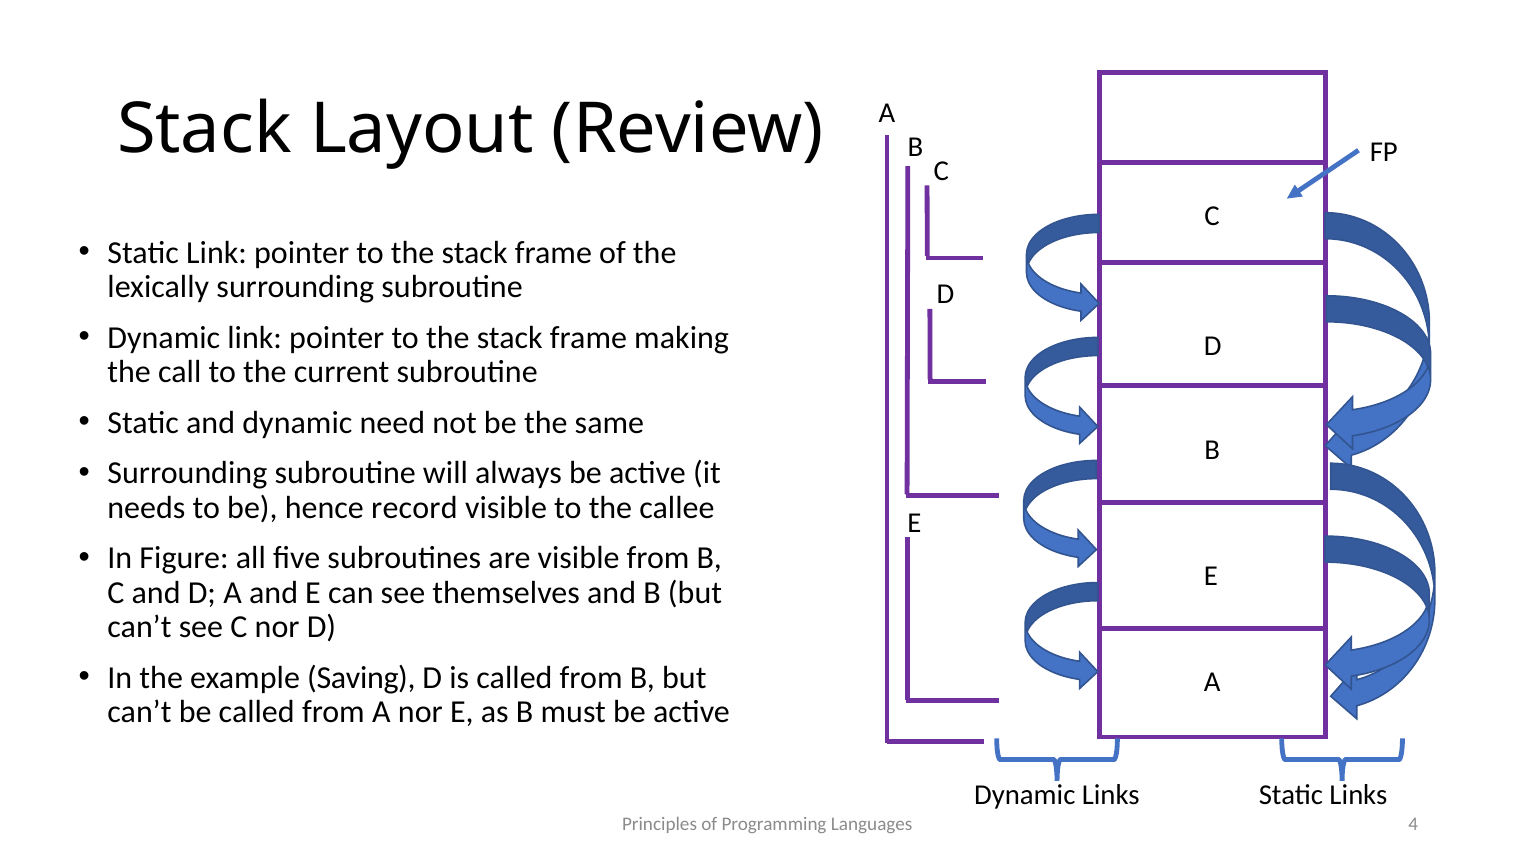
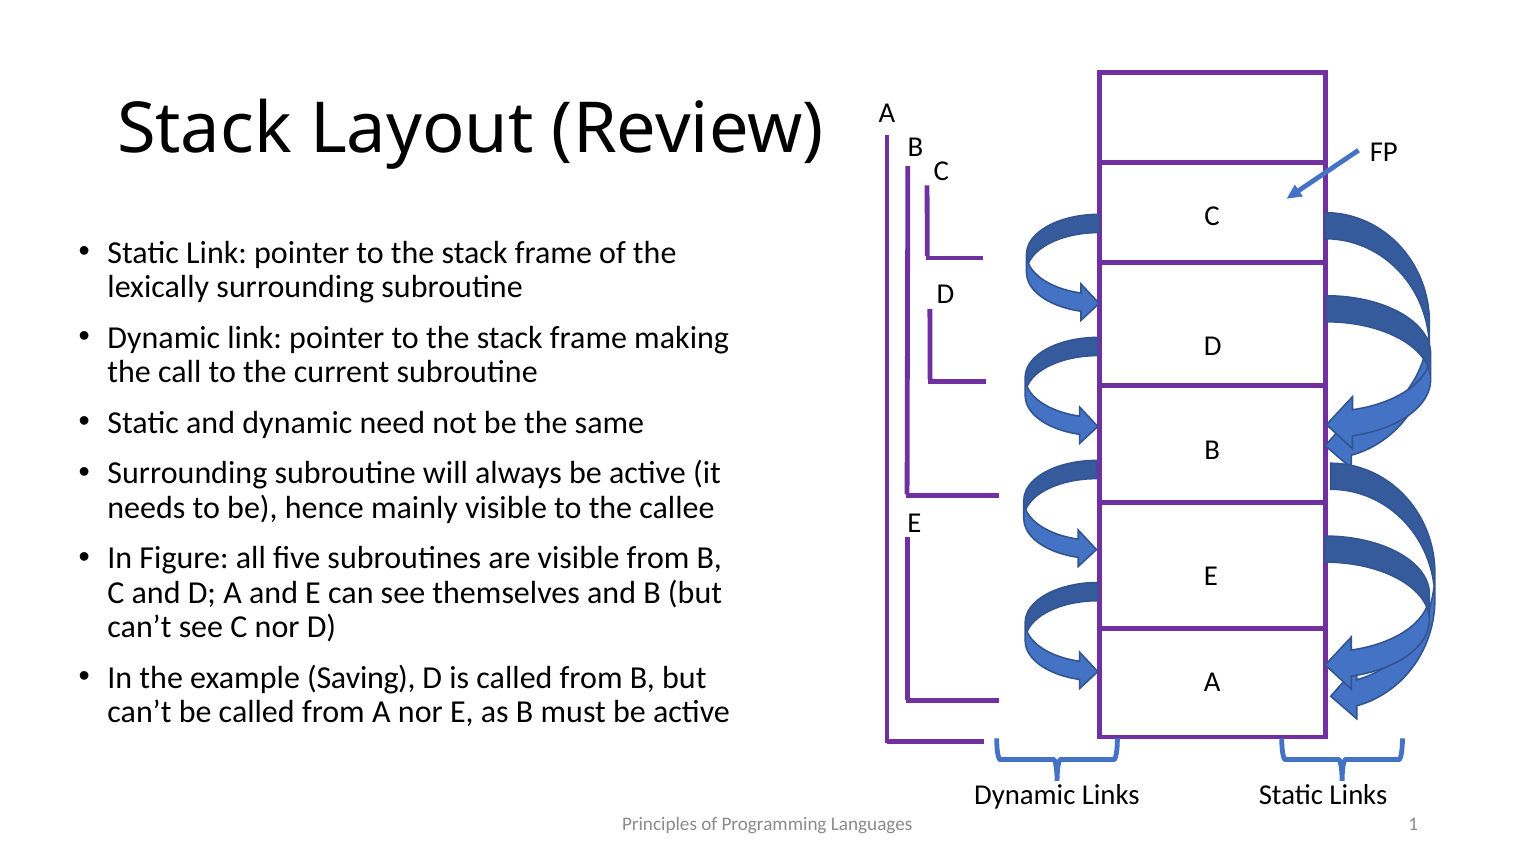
record: record -> mainly (415, 508)
4: 4 -> 1 (1413, 824)
